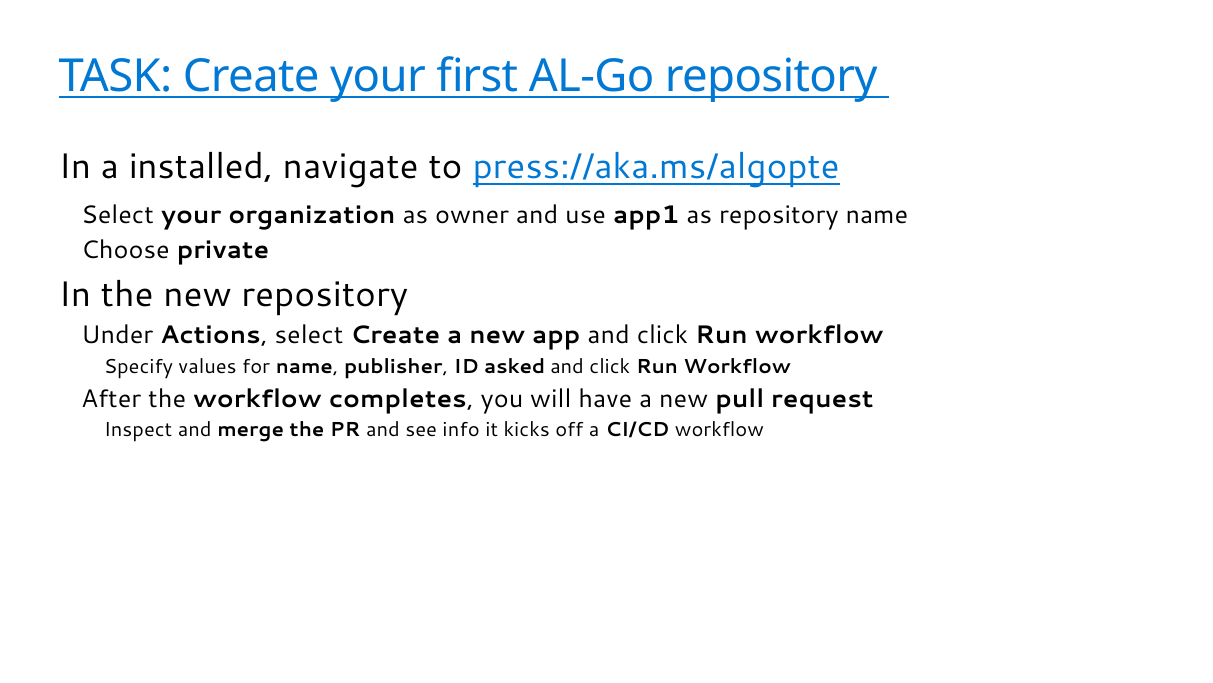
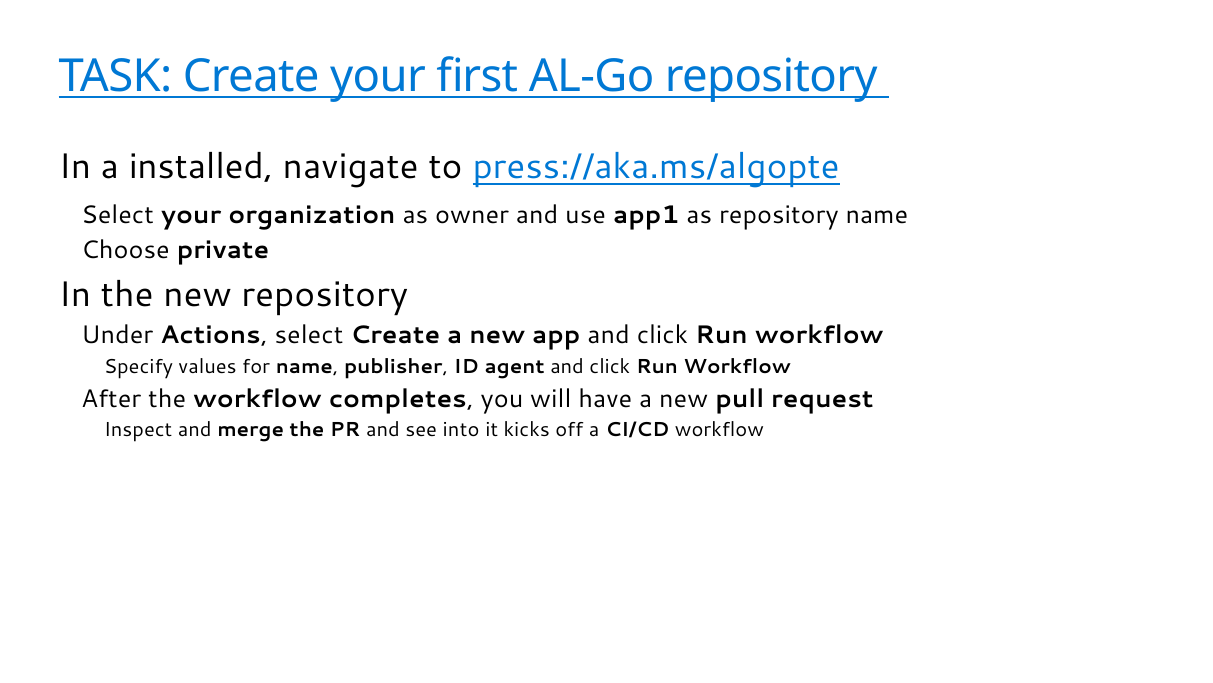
asked: asked -> agent (515, 366)
info: info -> into (461, 430)
